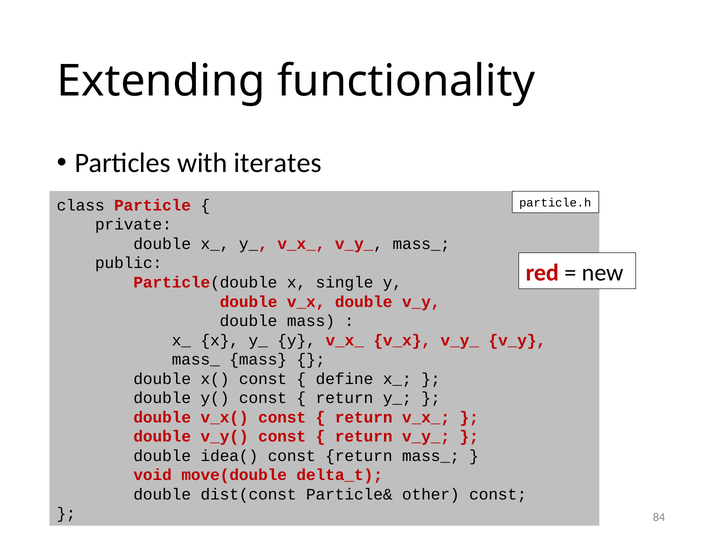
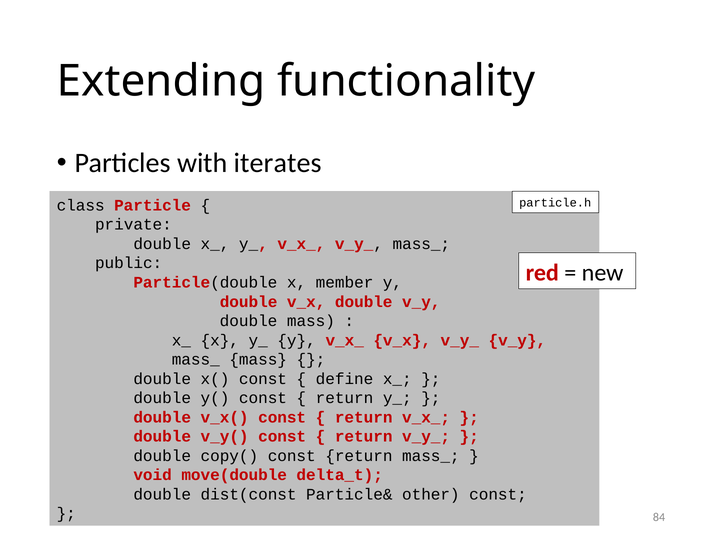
single: single -> member (345, 282)
idea(: idea( -> copy( (229, 455)
